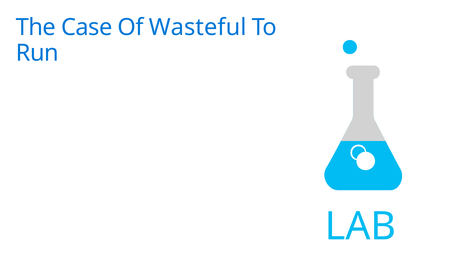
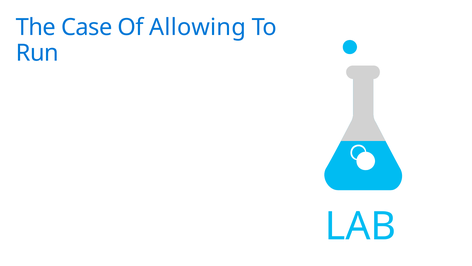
Wasteful: Wasteful -> Allowing (198, 27)
